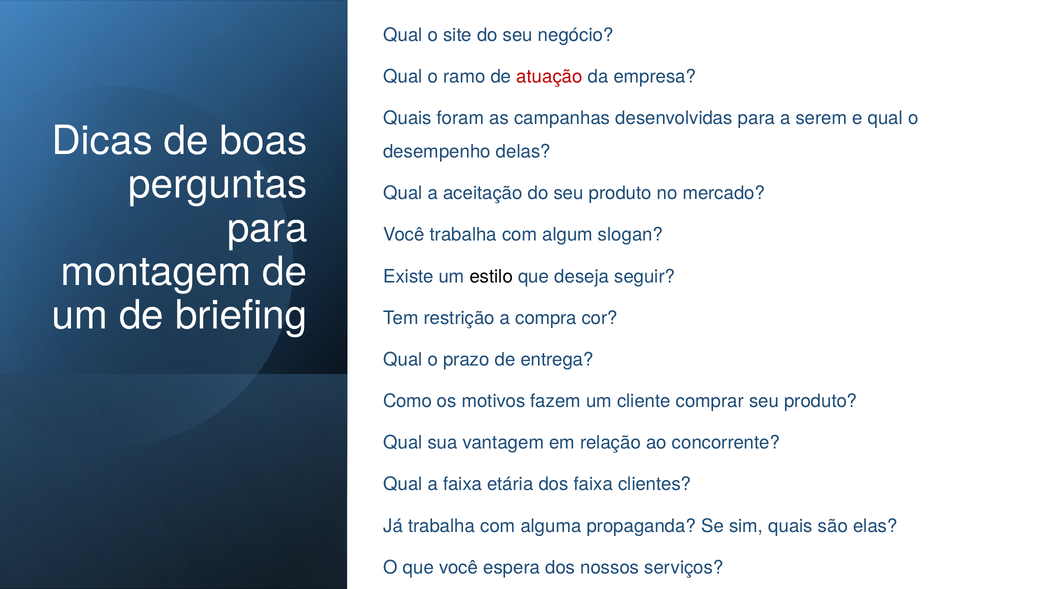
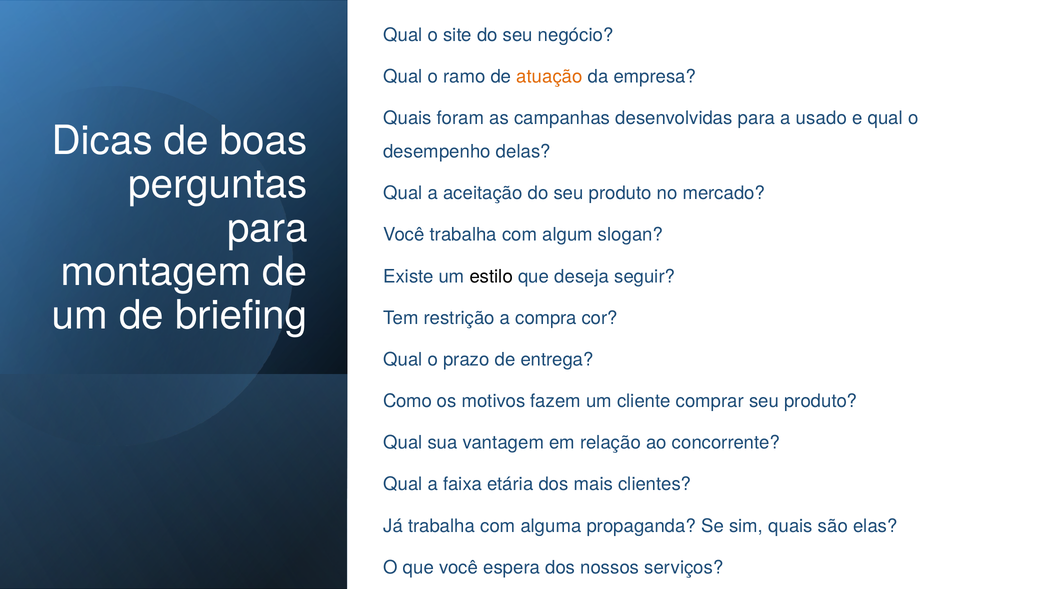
atuação colour: red -> orange (549, 77)
serem: serem -> usado (821, 118)
dos faixa: faixa -> mais (593, 485)
